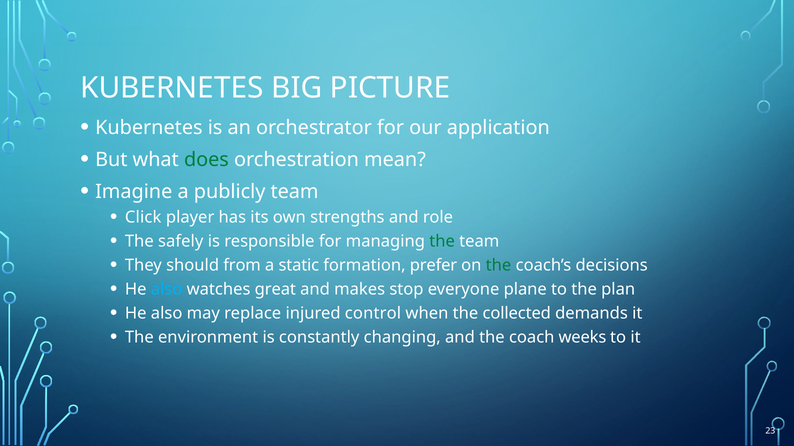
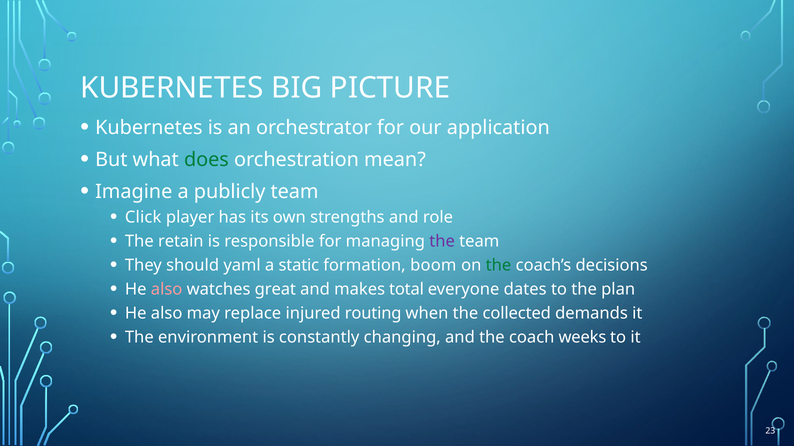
safely: safely -> retain (181, 242)
the colour: green -> purple (442, 242)
from: from -> yaml (242, 266)
prefer: prefer -> boom (433, 266)
also colour: light blue -> pink (167, 290)
stop: stop -> total (406, 290)
plane: plane -> dates (525, 290)
control: control -> routing (373, 314)
